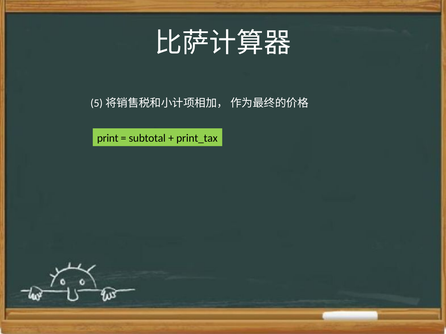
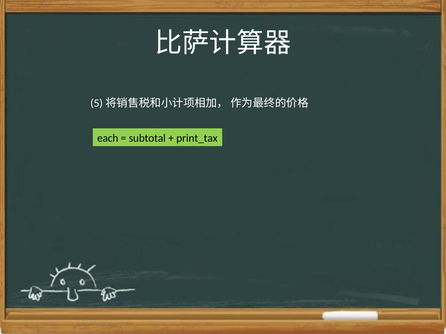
print: print -> each (108, 138)
